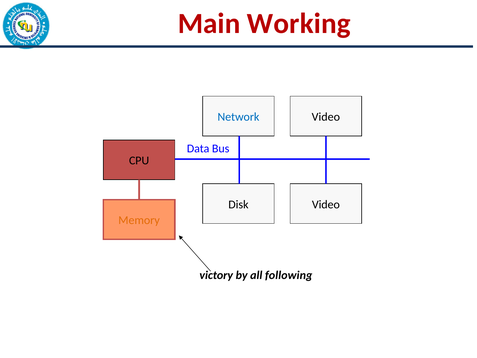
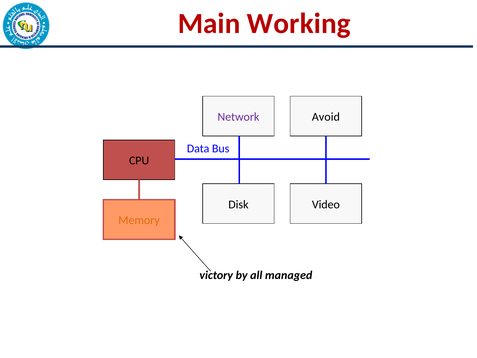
Network colour: blue -> purple (238, 117)
Video: Video -> Avoid (326, 117)
following: following -> managed (289, 275)
